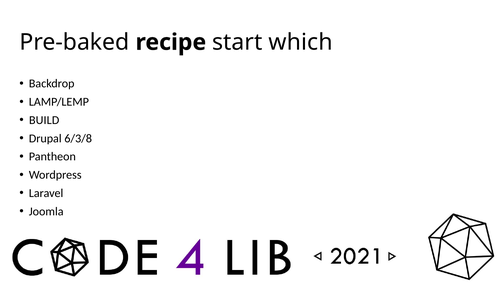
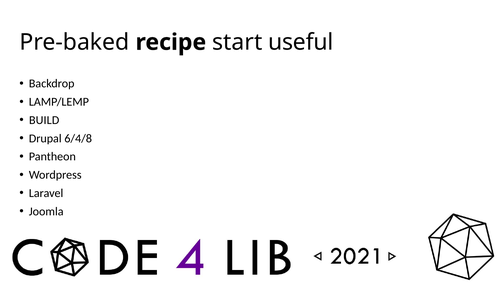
which: which -> useful (301, 42)
6/3/8: 6/3/8 -> 6/4/8 (78, 138)
